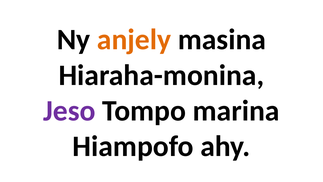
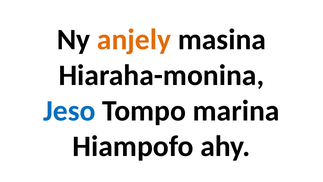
Jeso colour: purple -> blue (69, 111)
